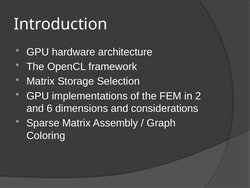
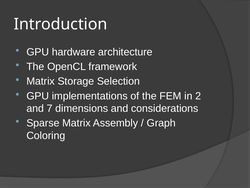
6: 6 -> 7 (50, 108)
